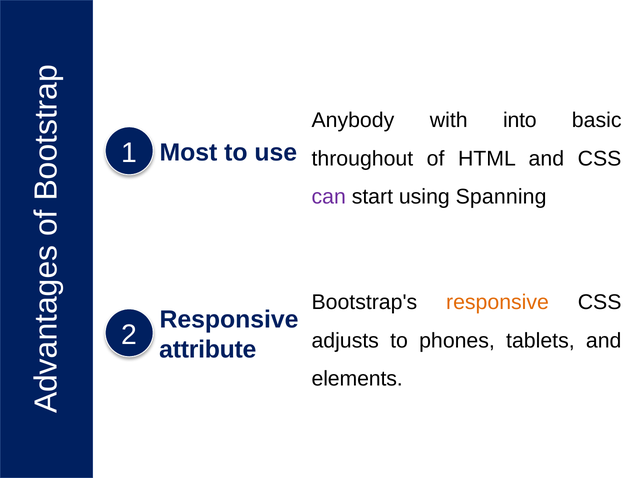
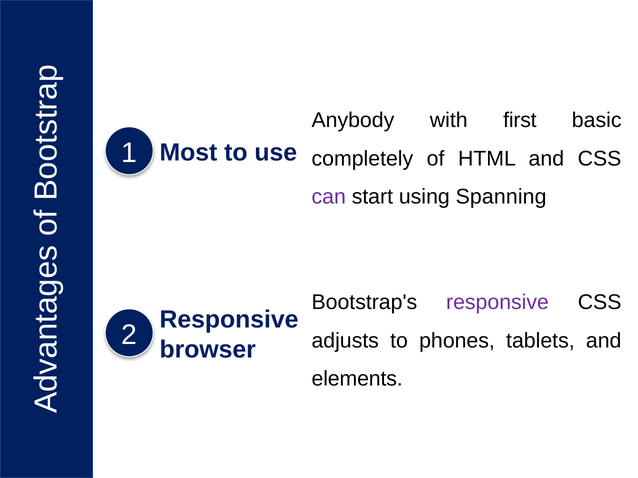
into: into -> first (520, 121)
throughout: throughout -> completely (362, 159)
responsive colour: orange -> purple (497, 303)
attribute: attribute -> browser (208, 350)
